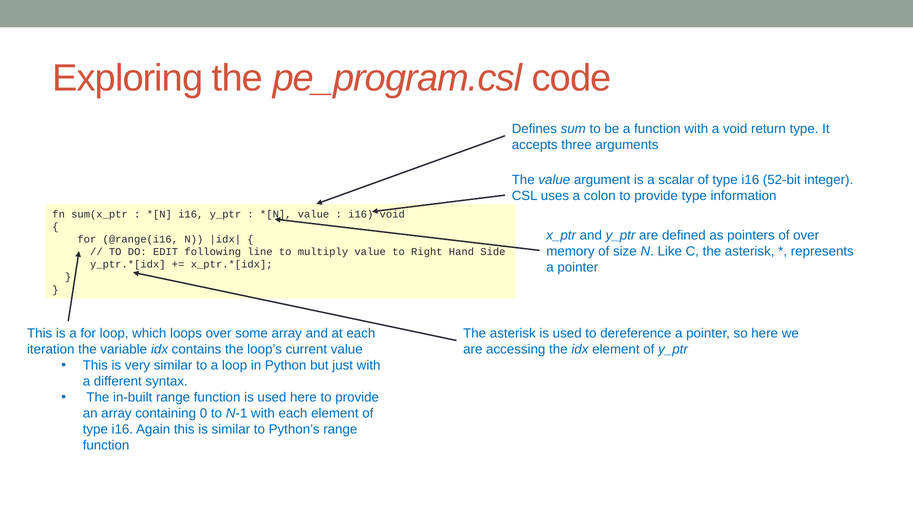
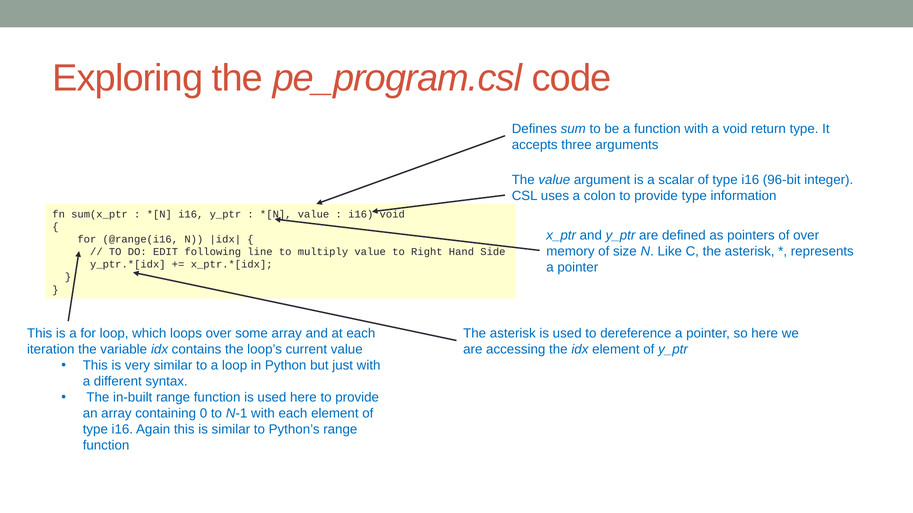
52-bit: 52-bit -> 96-bit (782, 180)
